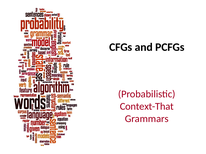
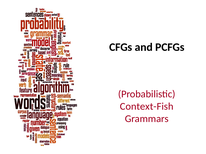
Context-That: Context-That -> Context-Fish (147, 107)
